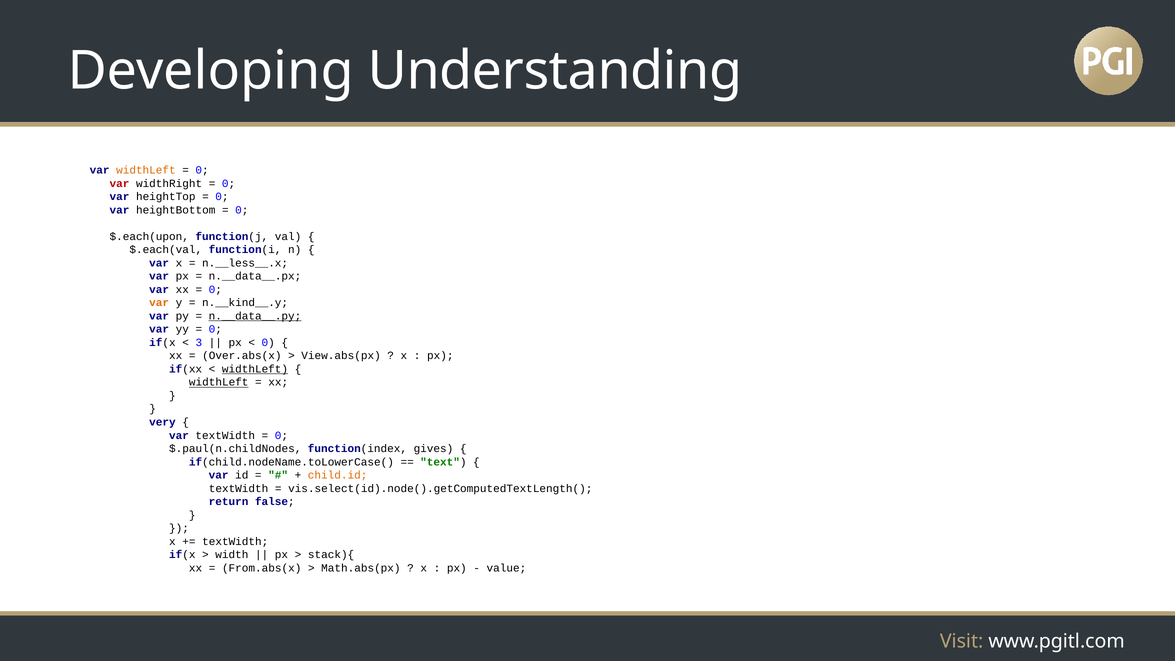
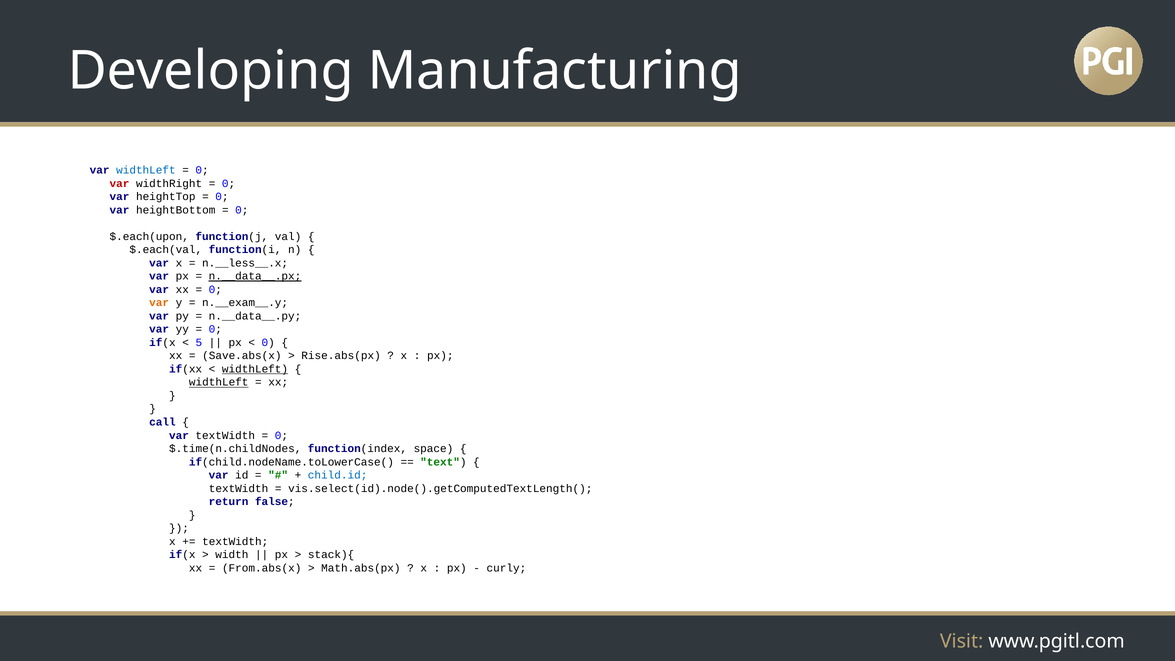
Understanding: Understanding -> Manufacturing (555, 71)
widthLeft colour: orange -> blue (146, 170)
n.__data__.px underline: none -> present (255, 276)
n.__kind__.y: n.__kind__.y -> n.__exam__.y (245, 303)
n.__data__.py underline: present -> none (255, 316)
3: 3 -> 5 (199, 343)
Over.abs(x: Over.abs(x -> Save.abs(x (242, 356)
View.abs(px: View.abs(px -> Rise.abs(px (341, 356)
very: very -> call (162, 422)
$.paul(n.childNodes: $.paul(n.childNodes -> $.time(n.childNodes (235, 449)
gives: gives -> space (433, 449)
child.id colour: orange -> blue (338, 475)
value: value -> curly (506, 568)
